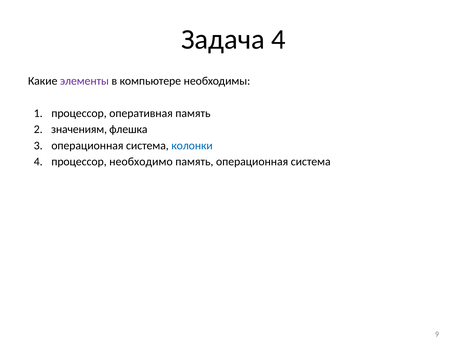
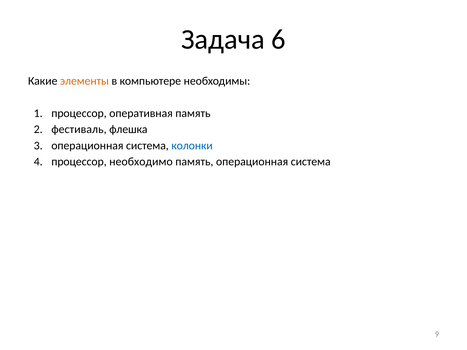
Задача 4: 4 -> 6 (279, 39)
элементы colour: purple -> orange (84, 81)
значениям: значениям -> фестиваль (79, 129)
